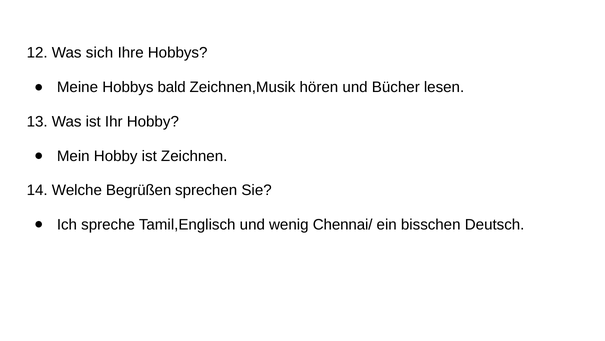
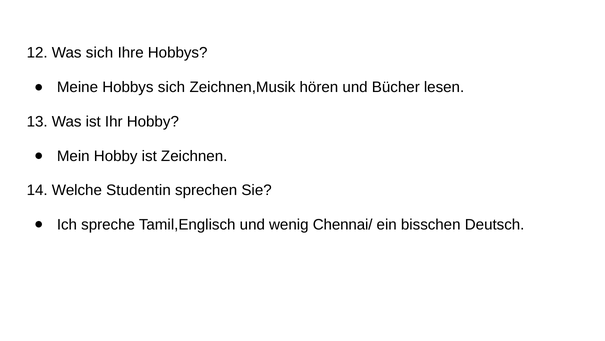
Hobbys bald: bald -> sich (171, 87)
Begrüßen: Begrüßen -> Studentin (138, 190)
